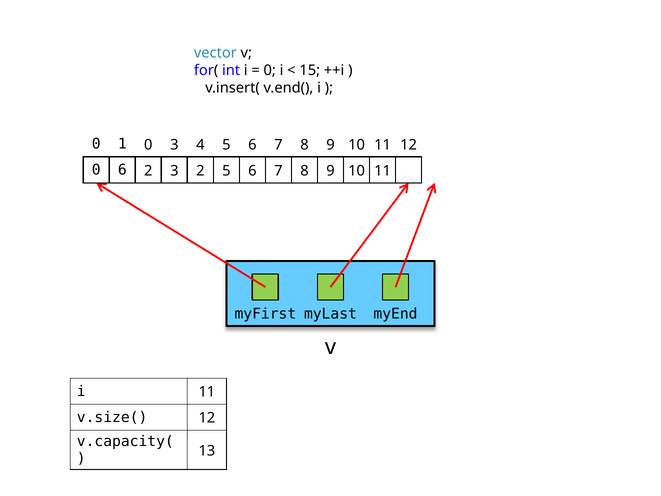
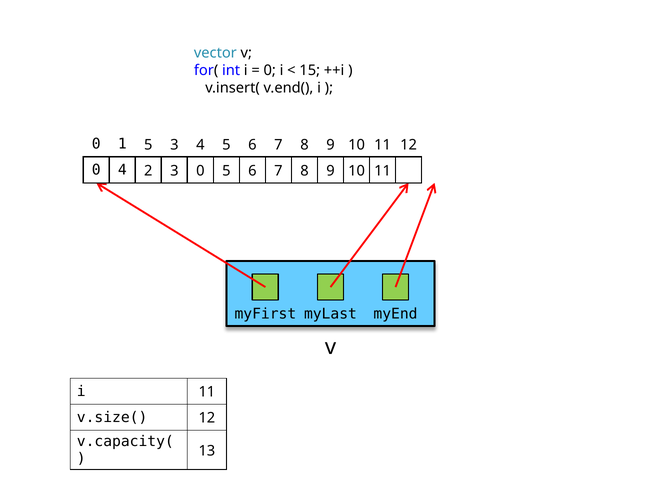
1 0: 0 -> 5 (148, 145)
0 6: 6 -> 4 (122, 170)
3 2: 2 -> 0 (200, 171)
